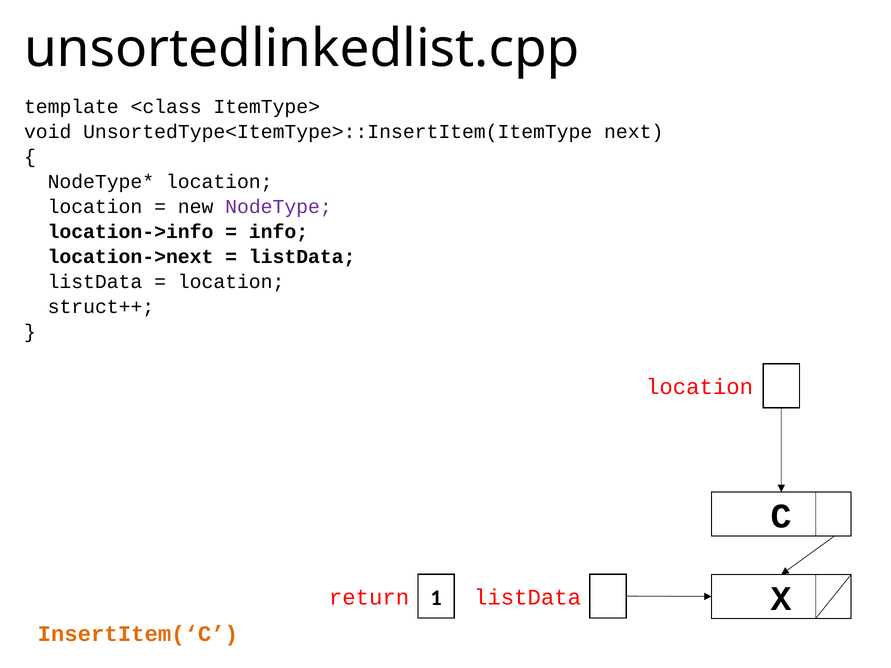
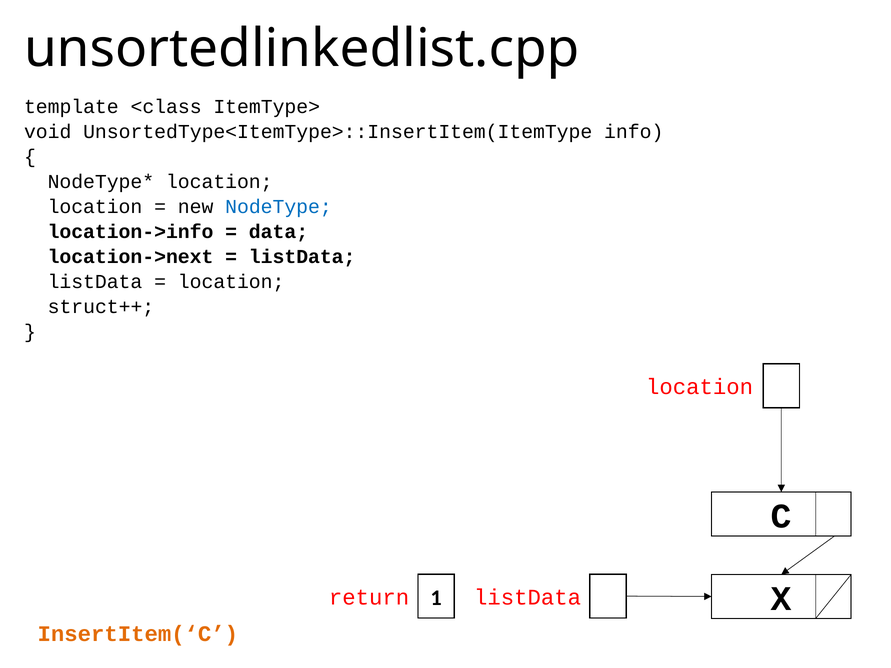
next: next -> info (634, 132)
NodeType colour: purple -> blue (279, 207)
info: info -> data (278, 232)
